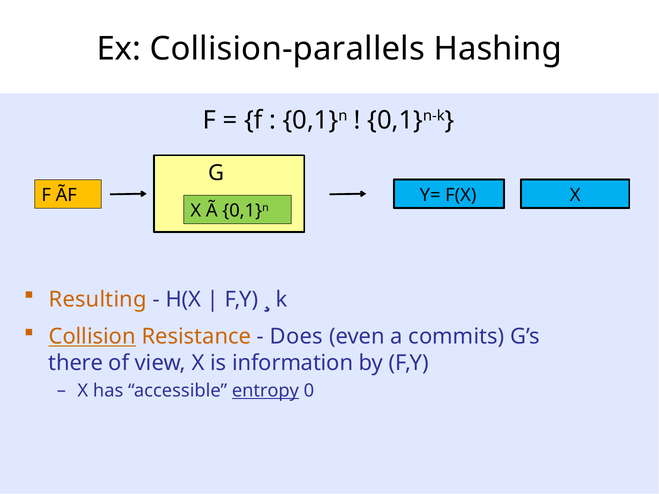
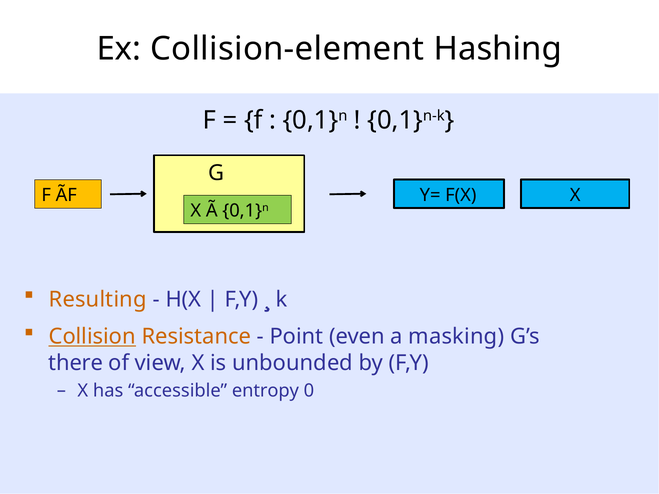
Collision-parallels: Collision-parallels -> Collision-element (287, 49)
Does: Does -> Point (296, 337)
commits: commits -> masking (456, 337)
information: information -> unbounded (293, 363)
entropy underline: present -> none (265, 391)
